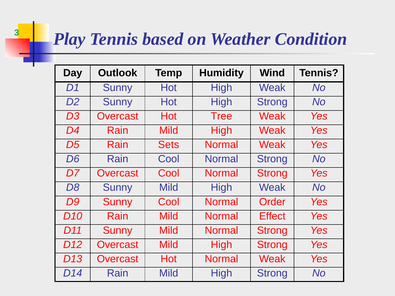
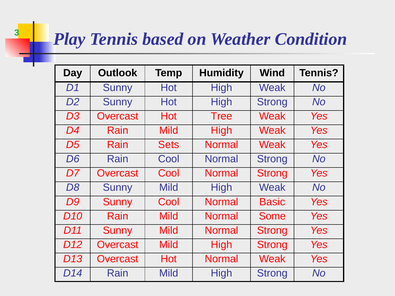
Order: Order -> Basic (272, 202)
Effect: Effect -> Some (272, 216)
